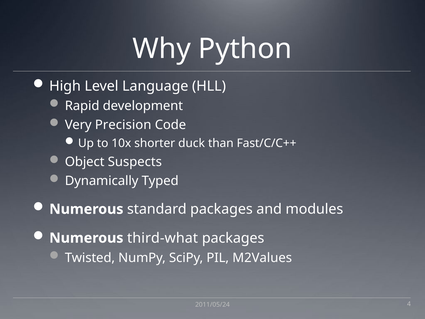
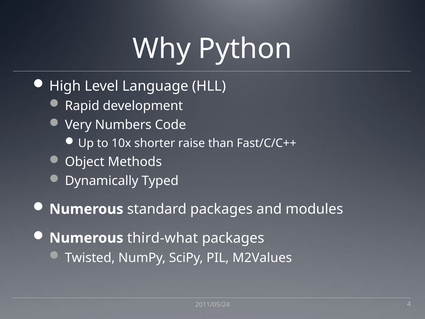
Precision: Precision -> Numbers (123, 125)
duck: duck -> raise (192, 143)
Suspects: Suspects -> Methods (135, 162)
